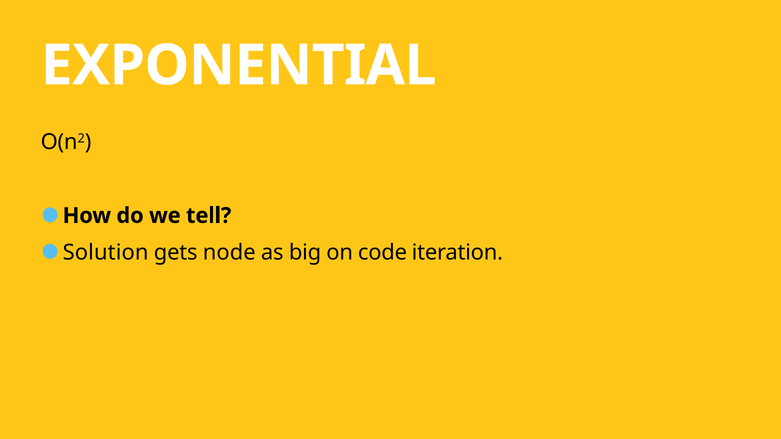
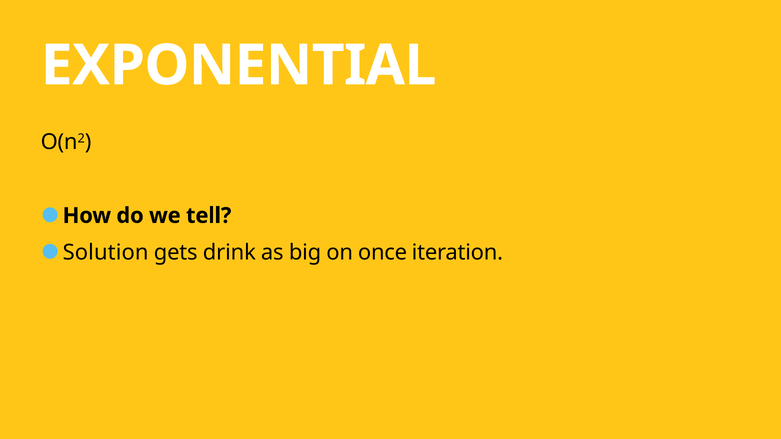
node: node -> drink (229, 253)
code: code -> once (383, 253)
